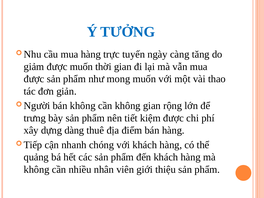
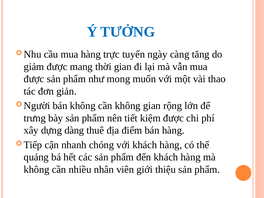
được muốn: muốn -> mang (81, 67)
